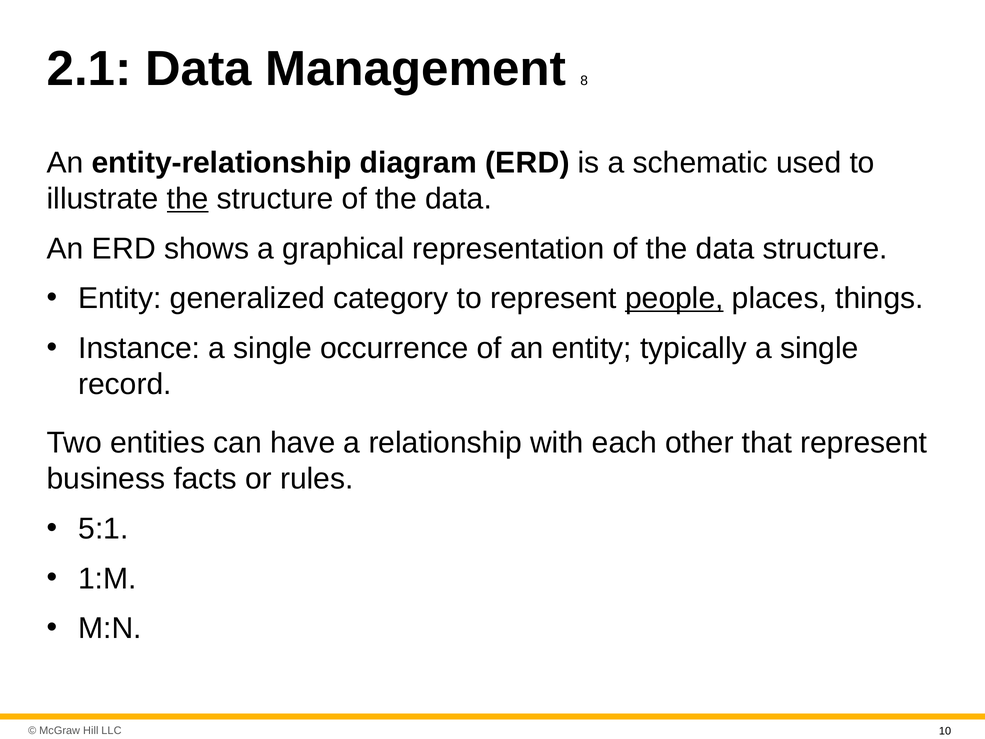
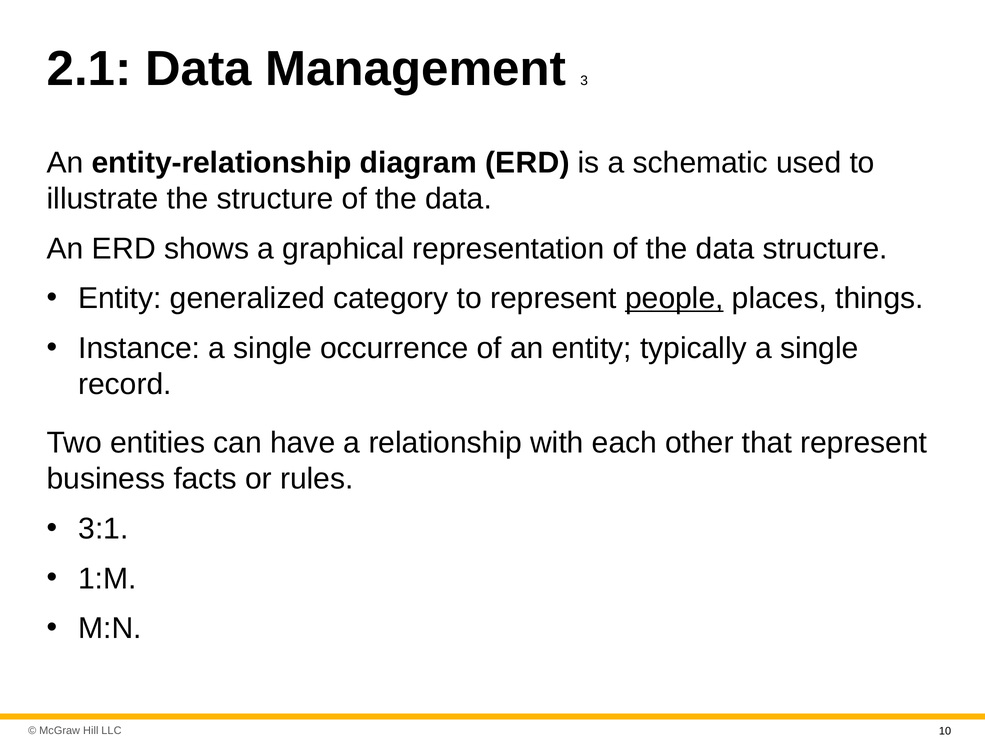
8: 8 -> 3 (584, 81)
the underline: present -> none (188, 199)
5:1: 5:1 -> 3:1 (103, 529)
